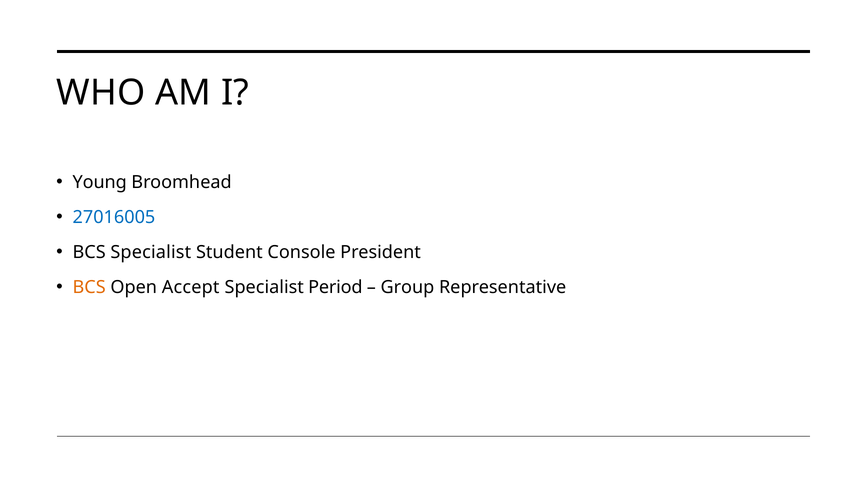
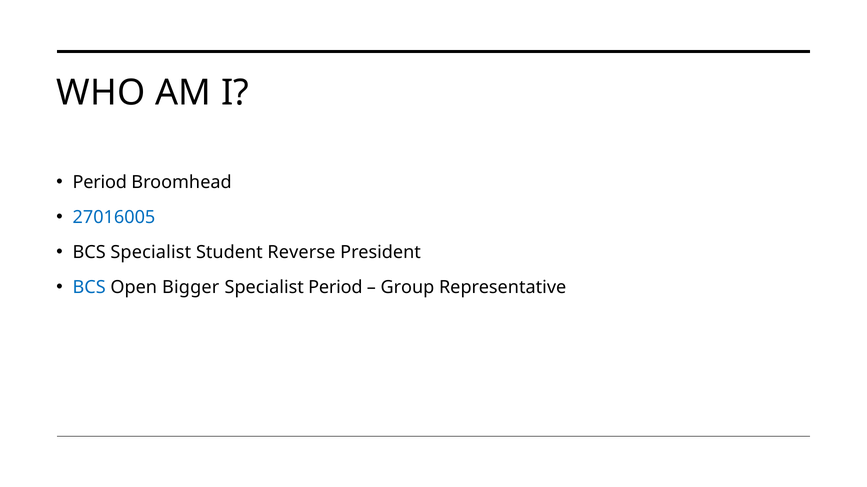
Young: Young -> Period (100, 183)
Console: Console -> Reverse (301, 253)
BCS colour: orange -> blue (89, 288)
Accept: Accept -> Bigger (191, 288)
